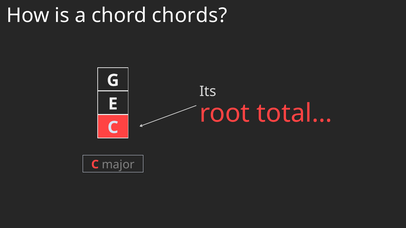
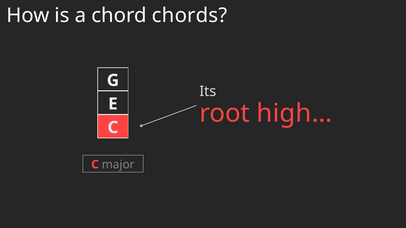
total…: total… -> high… (294, 113)
